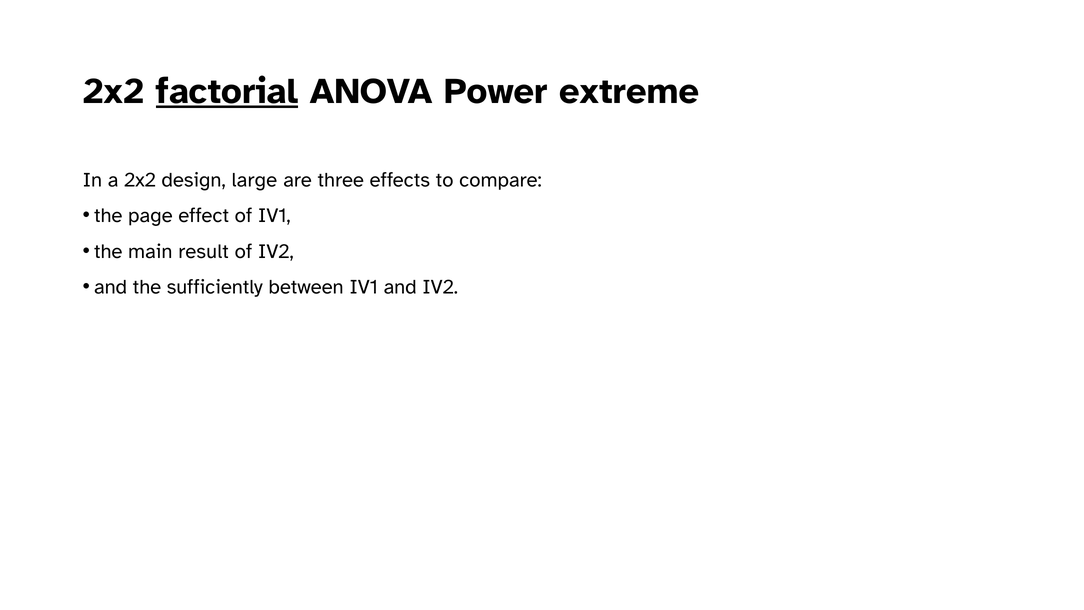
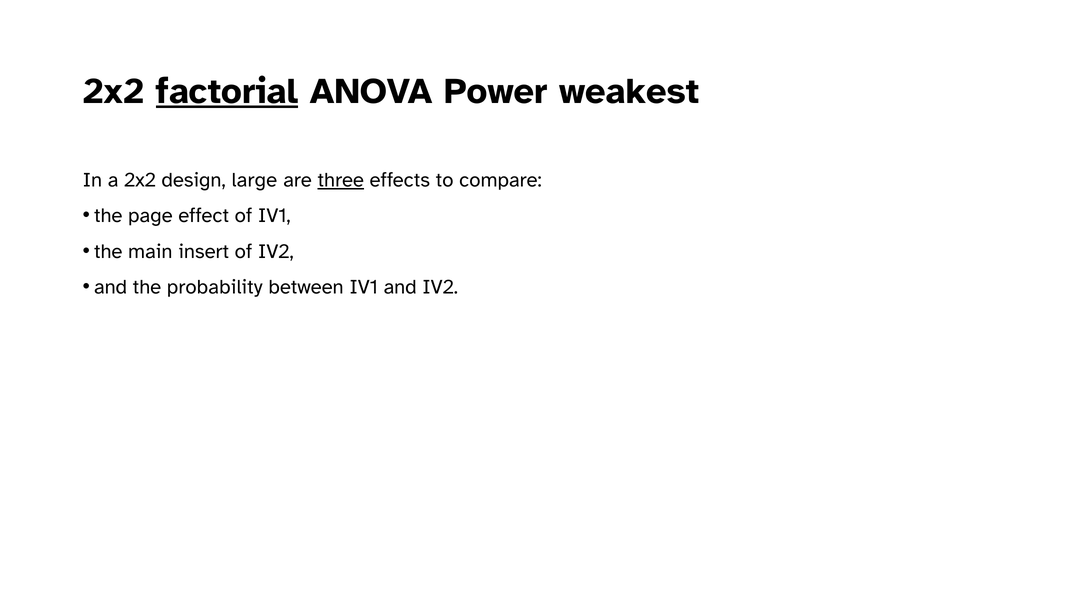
extreme: extreme -> weakest (629, 91)
three underline: none -> present (341, 180)
result: result -> insert (204, 251)
sufficiently: sufficiently -> probability (215, 287)
